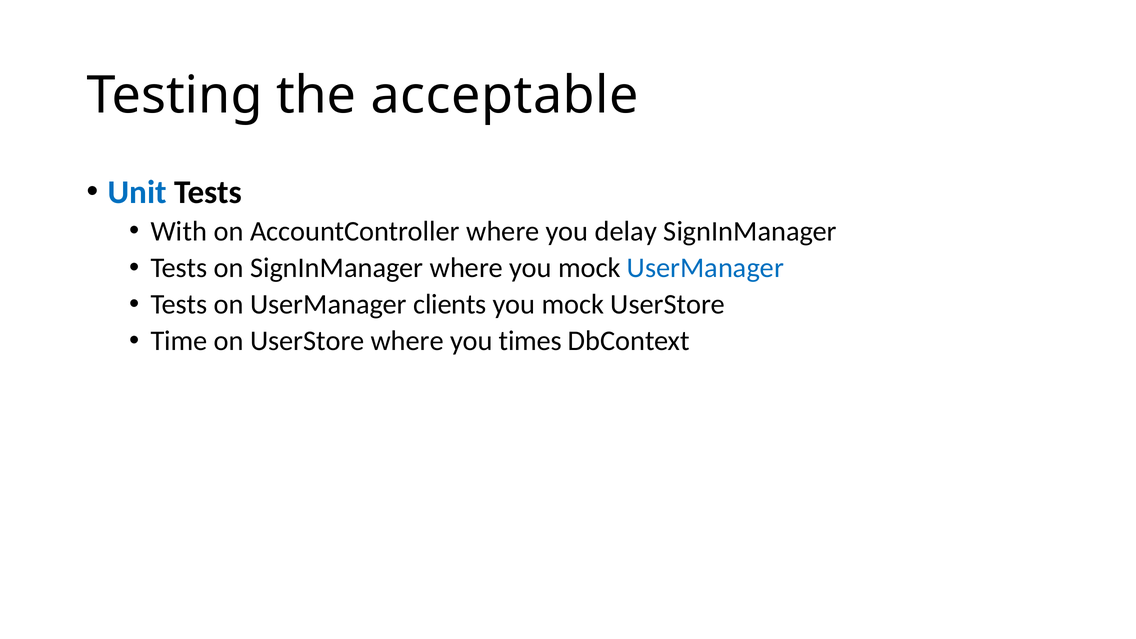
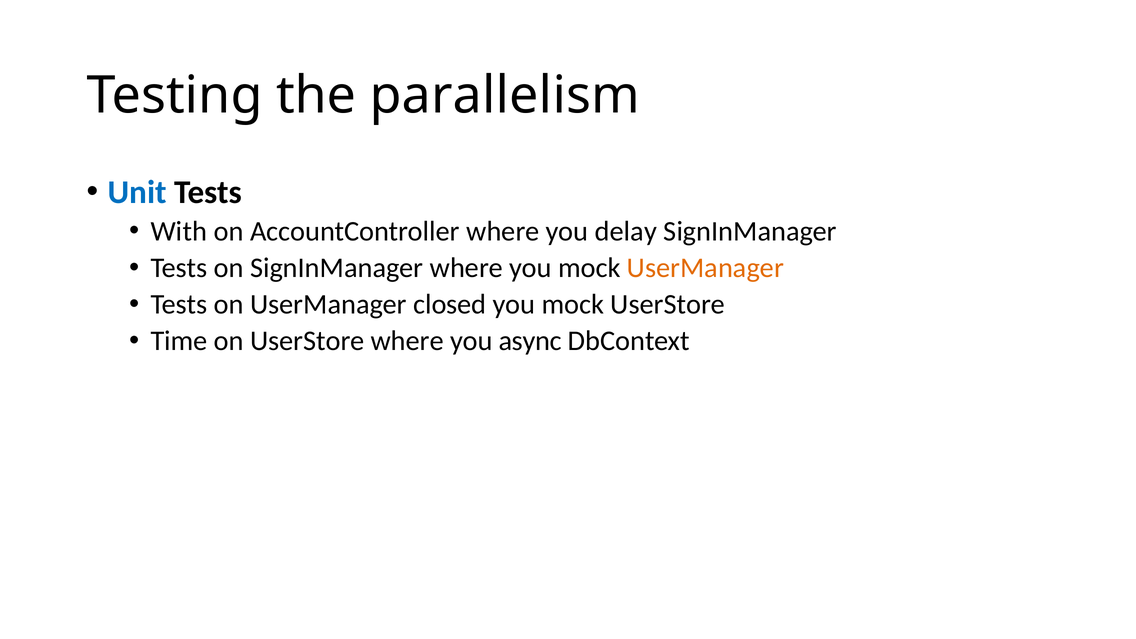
acceptable: acceptable -> parallelism (505, 95)
UserManager colour: blue -> orange (705, 268)
clients: clients -> closed (450, 304)
times: times -> async (530, 341)
